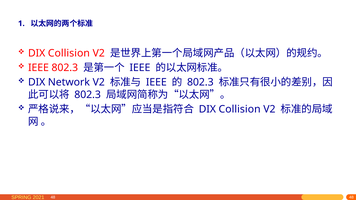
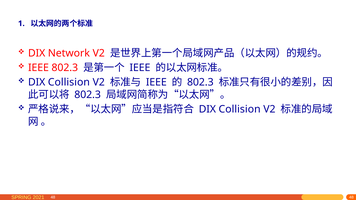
Collision: Collision -> Network (69, 53)
Network: Network -> Collision (69, 82)
